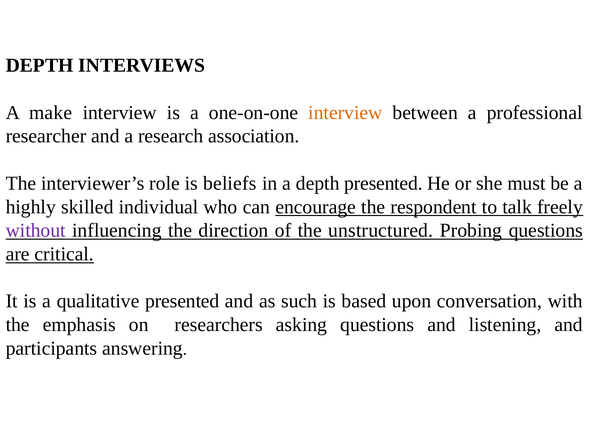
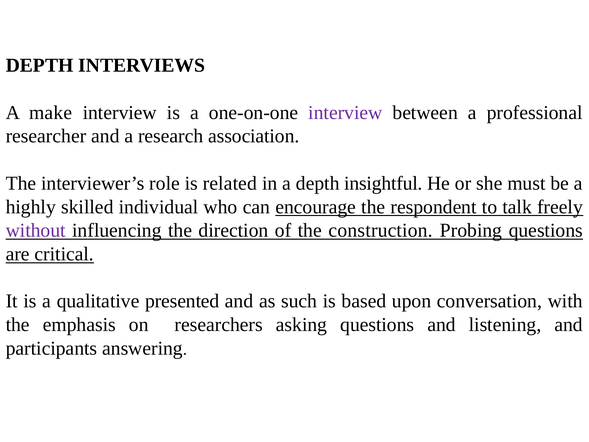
interview colour: orange -> purple (345, 113)
beliefs: beliefs -> related (230, 183)
depth presented: presented -> insightful (383, 183)
unstructured: unstructured -> construction (381, 230)
